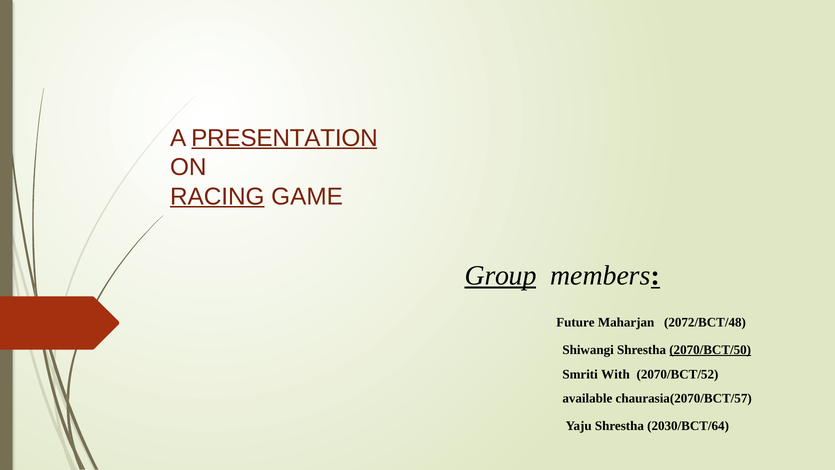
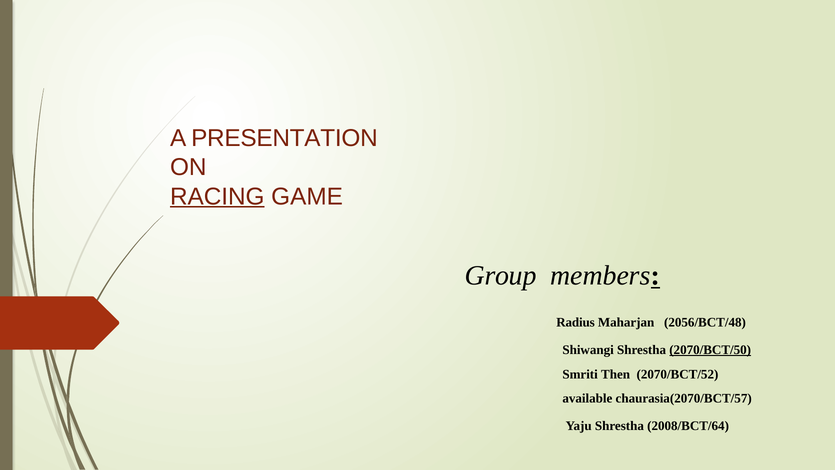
PRESENTATION underline: present -> none (284, 138)
Group underline: present -> none (501, 275)
Future: Future -> Radius (576, 322)
2072/BCT/48: 2072/BCT/48 -> 2056/BCT/48 (705, 322)
With: With -> Then (616, 374)
2030/BCT/64: 2030/BCT/64 -> 2008/BCT/64 (688, 426)
